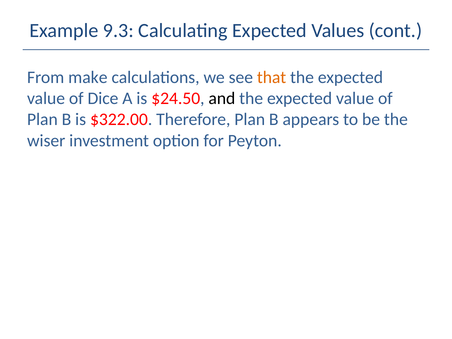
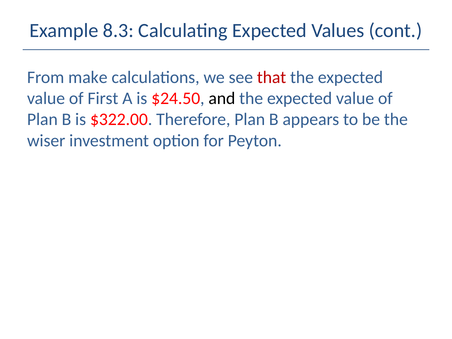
9.3: 9.3 -> 8.3 (118, 30)
that colour: orange -> red (272, 77)
Dice: Dice -> First (103, 98)
